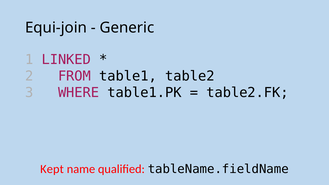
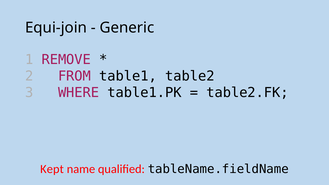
LINKED: LINKED -> REMOVE (66, 60)
